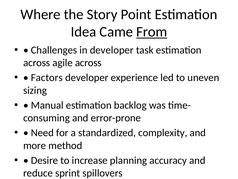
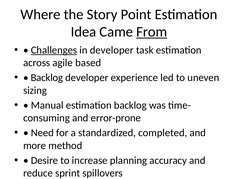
Challenges underline: none -> present (54, 50)
agile across: across -> based (88, 63)
Factors: Factors -> Backlog (47, 77)
complexity: complexity -> completed (163, 132)
